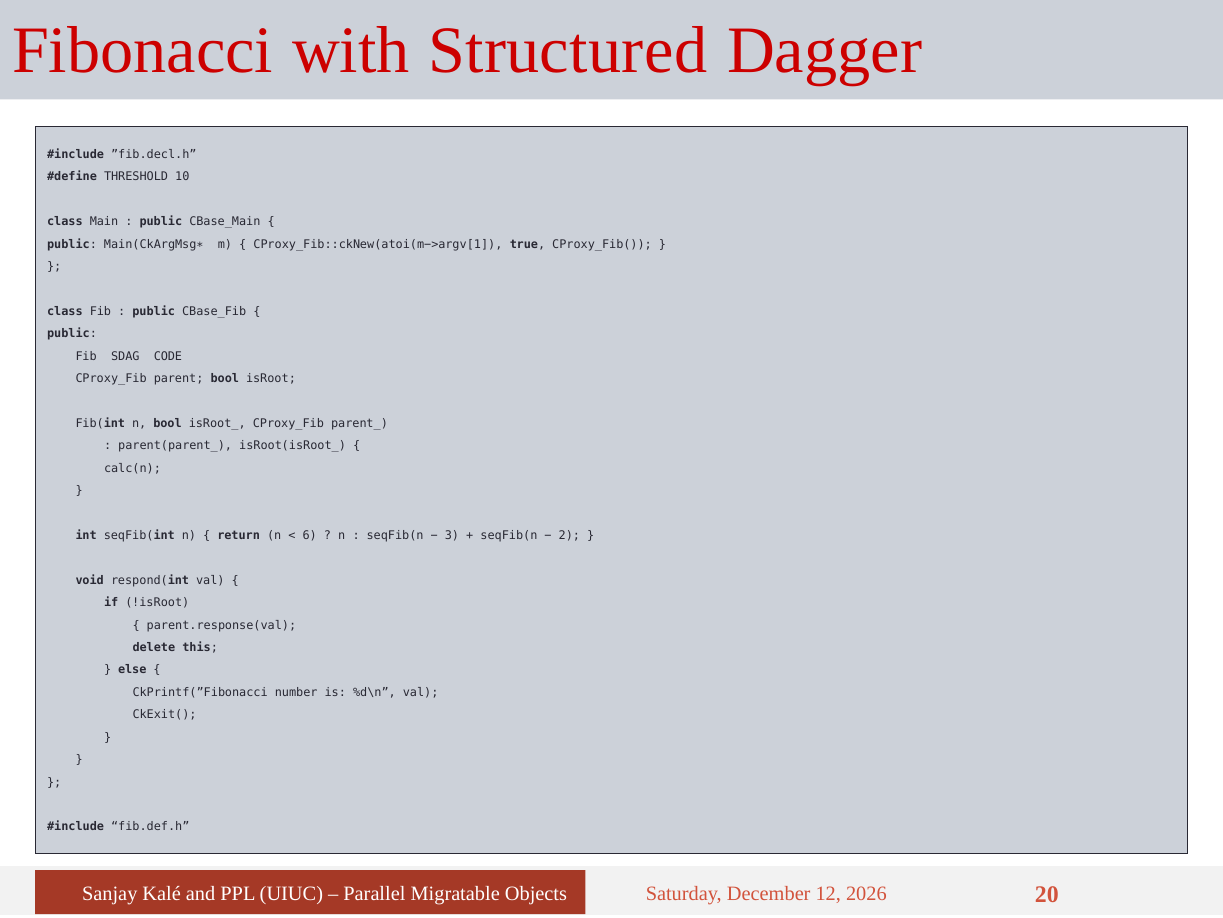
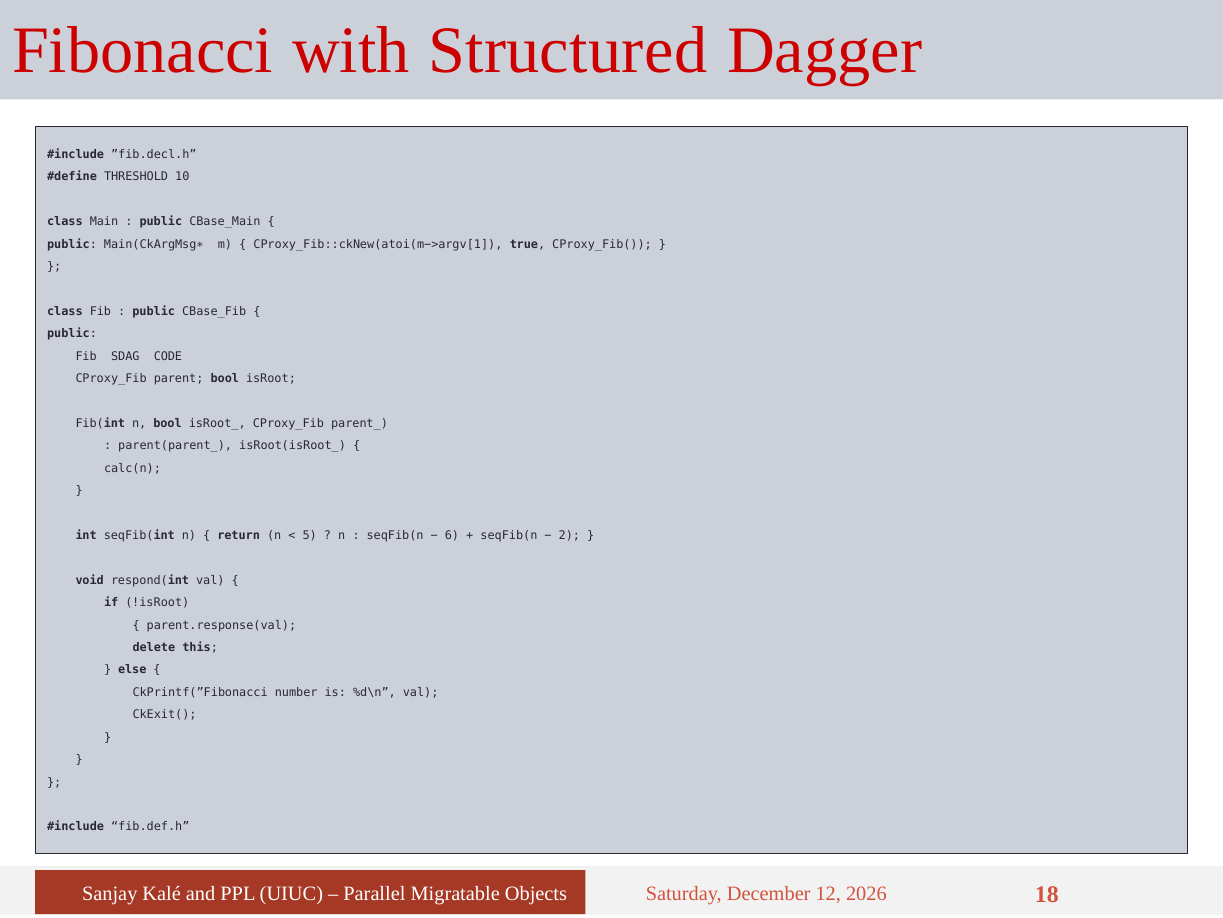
6: 6 -> 5 (310, 535)
3: 3 -> 6 (452, 535)
20: 20 -> 18 (1047, 894)
